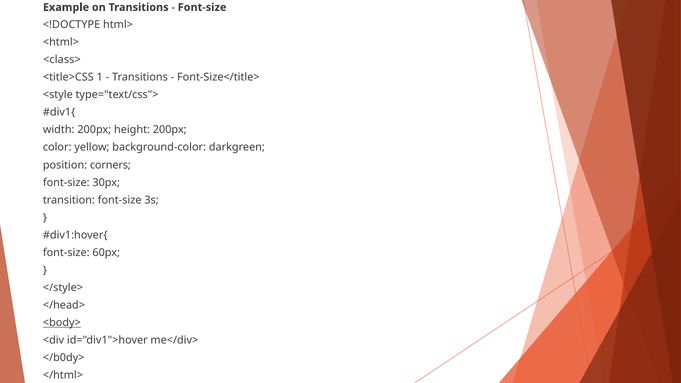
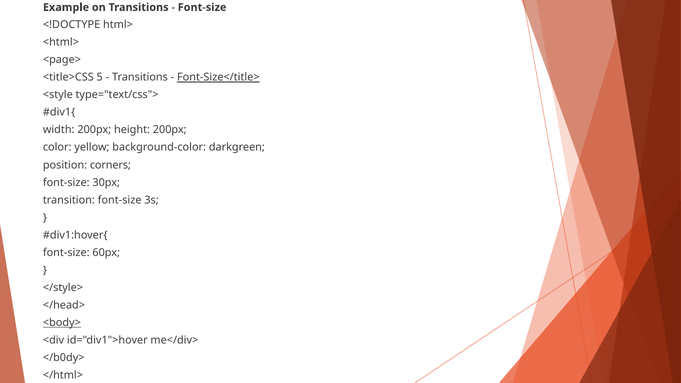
<class>: <class> -> <page> (62, 60)
1: 1 -> 5 (100, 77)
Font-Size</title> underline: none -> present (218, 77)
